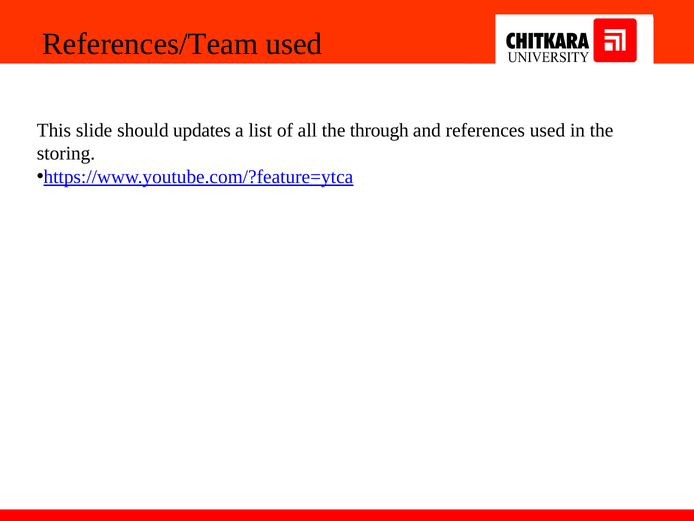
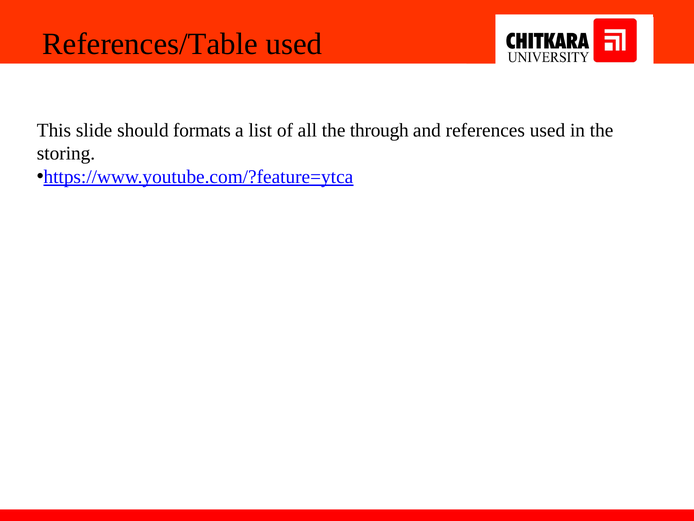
References/Team: References/Team -> References/Table (150, 44)
updates: updates -> formats (202, 130)
